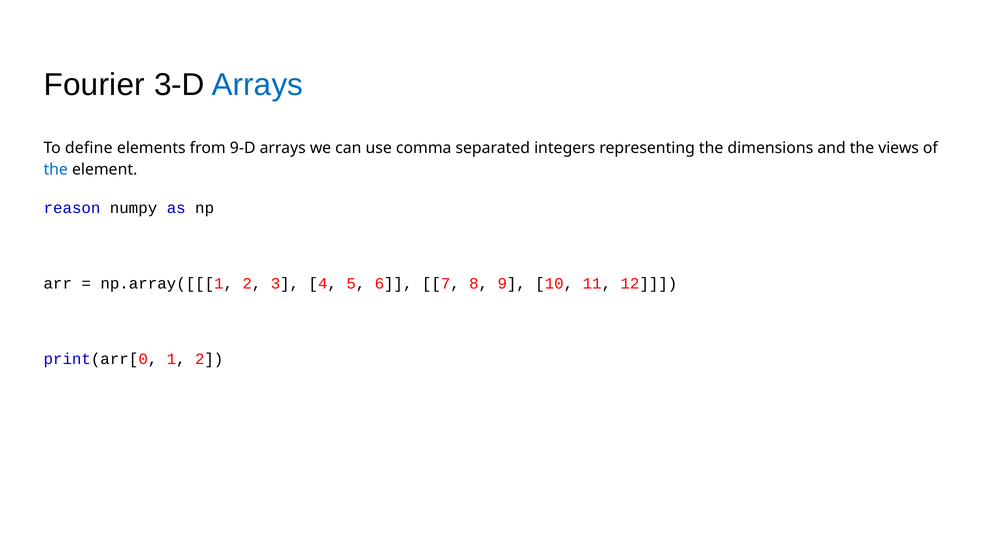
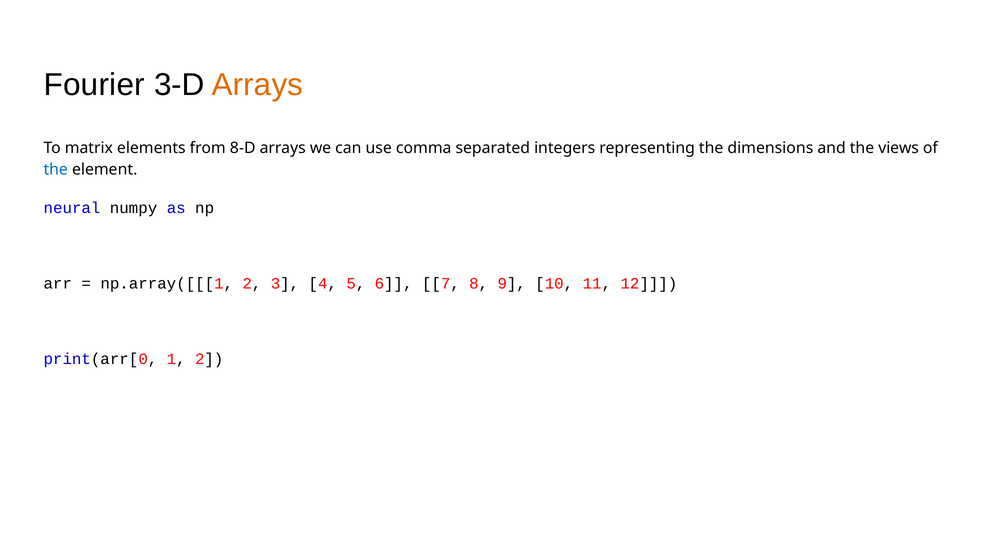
Arrays colour: blue -> orange (258, 85)
define: define -> matrix (89, 148)
9-D: 9-D -> 8-D (243, 148)
reason: reason -> neural (72, 208)
